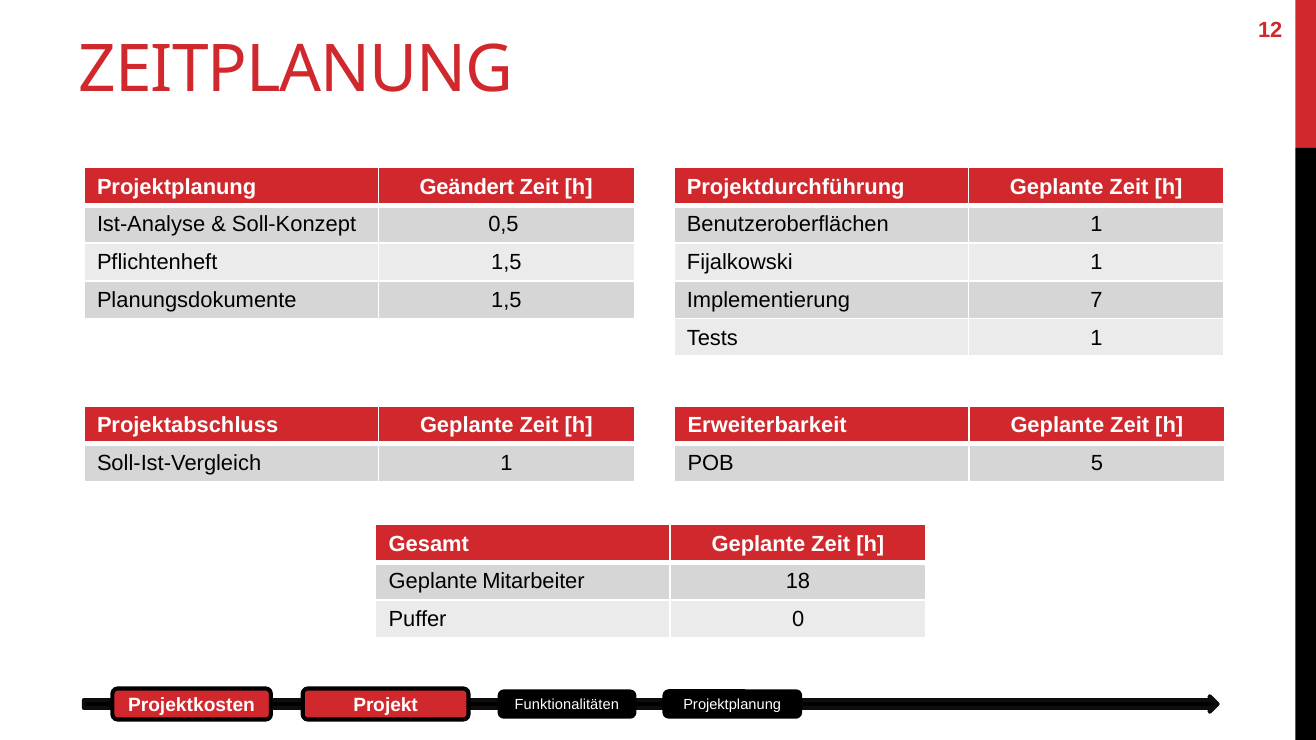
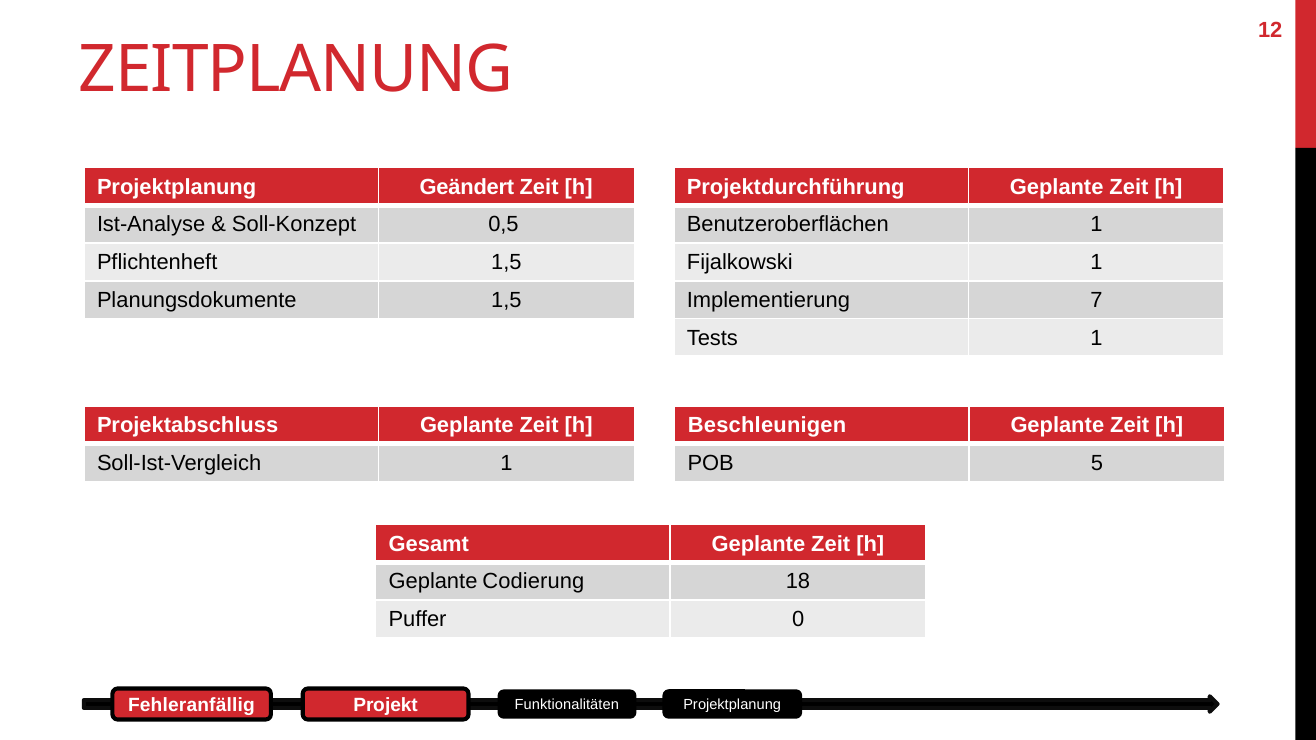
Erweiterbarkeit: Erweiterbarkeit -> Beschleunigen (767, 425)
Mitarbeiter: Mitarbeiter -> Codierung (533, 582)
Projektkosten: Projektkosten -> Fehleranfällig (191, 706)
